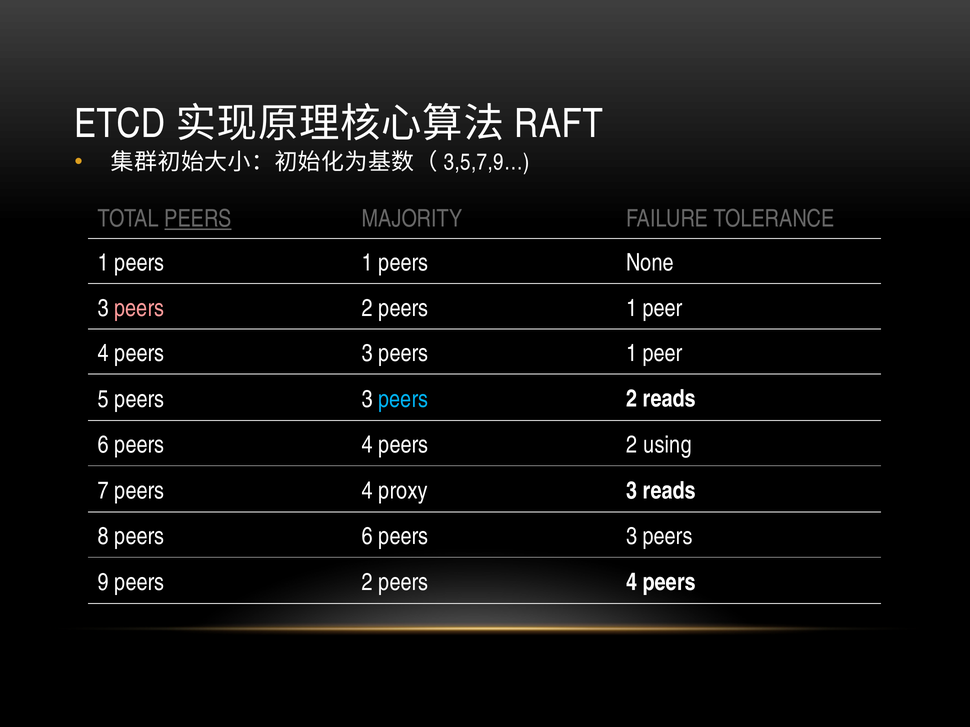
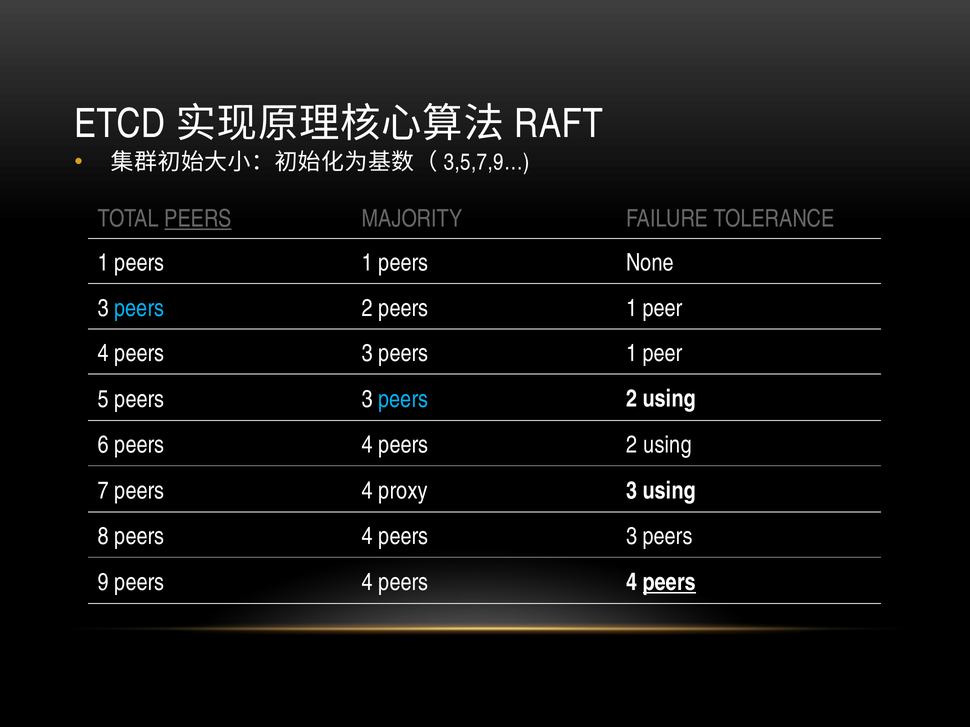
peers colour: pink -> light blue (139, 308)
reads: reads -> using (669, 399)
3 reads: reads -> using (669, 491)
8 peers 6: 6 -> 4 (367, 537)
9 peers 2: 2 -> 4 (367, 583)
peers underline: none -> present (669, 583)
